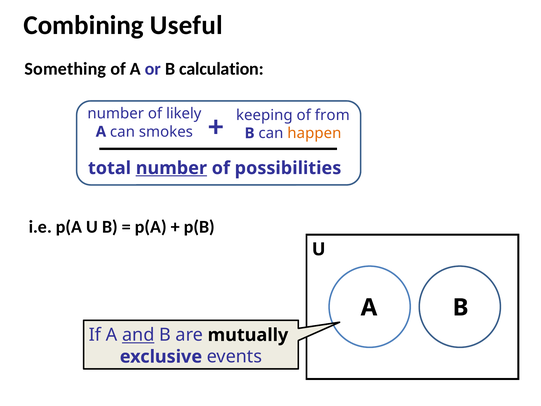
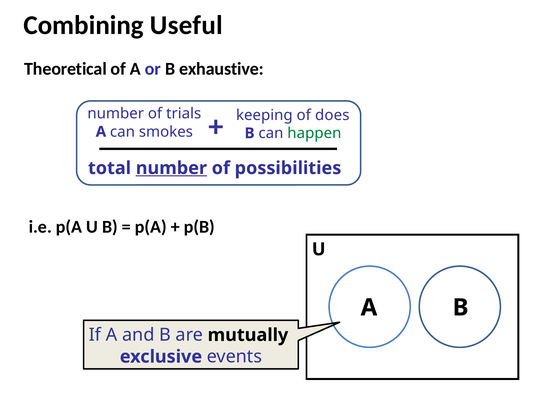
Something: Something -> Theoretical (65, 69)
calculation: calculation -> exhaustive (221, 69)
likely: likely -> trials (184, 114)
from: from -> does (332, 115)
happen colour: orange -> green (314, 133)
and underline: present -> none (138, 335)
